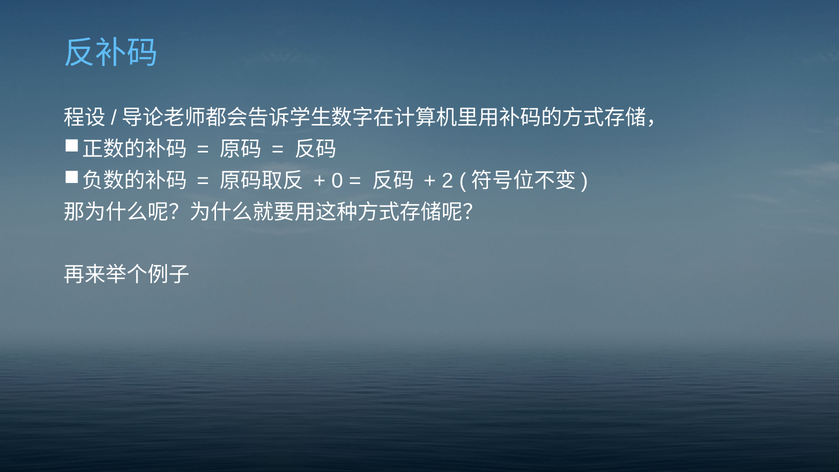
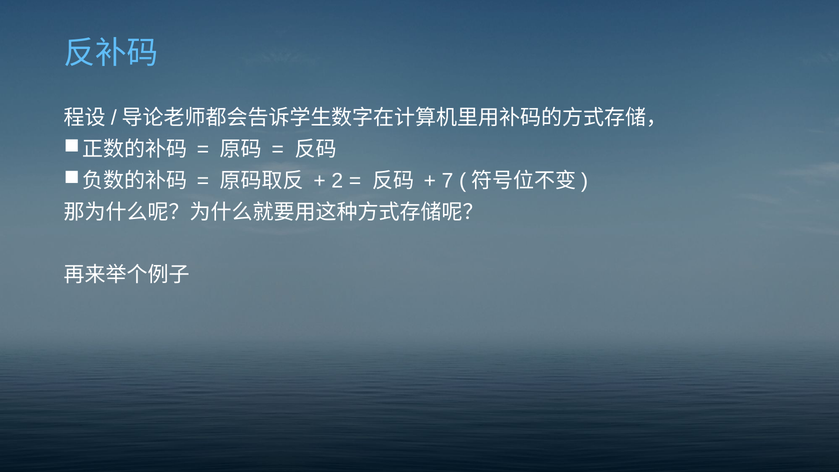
0: 0 -> 2 (337, 181)
2: 2 -> 7 (448, 181)
